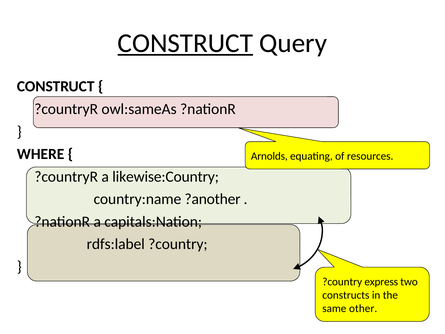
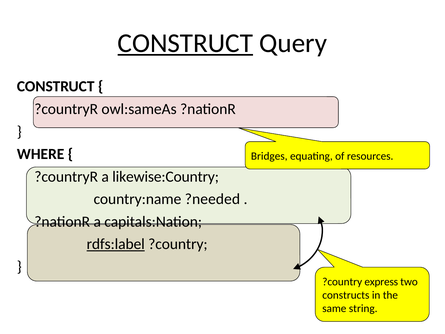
Arnolds: Arnolds -> Bridges (269, 156)
?another: ?another -> ?needed (212, 199)
rdfs:label underline: none -> present (116, 244)
other: other -> string (363, 308)
